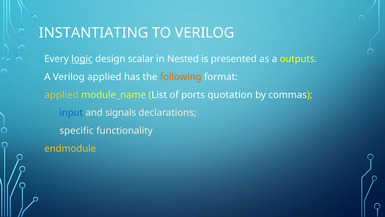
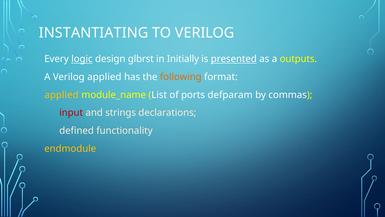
scalar: scalar -> glbrst (141, 59)
Nested: Nested -> Initially (183, 59)
presented underline: none -> present (234, 59)
quotation: quotation -> defparam (230, 95)
input colour: blue -> red (71, 113)
signals: signals -> strings (121, 113)
specific: specific -> defined (77, 130)
